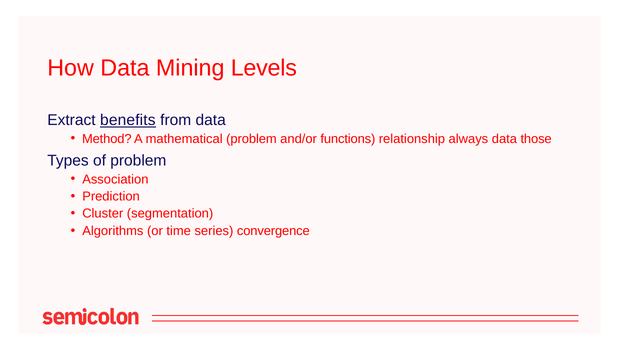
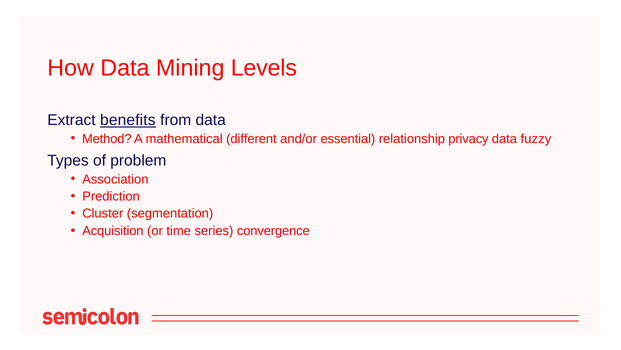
mathematical problem: problem -> different (251, 138)
functions: functions -> essential (348, 138)
always: always -> privacy (468, 138)
those: those -> fuzzy (536, 138)
Algorithms: Algorithms -> Acquisition (113, 230)
